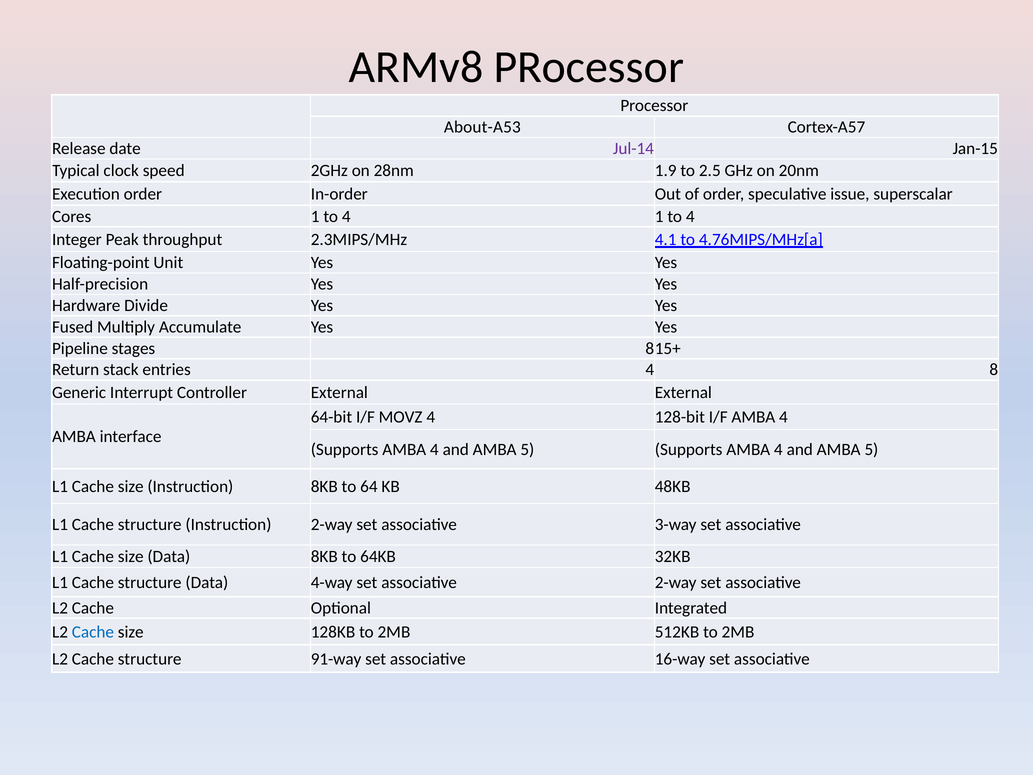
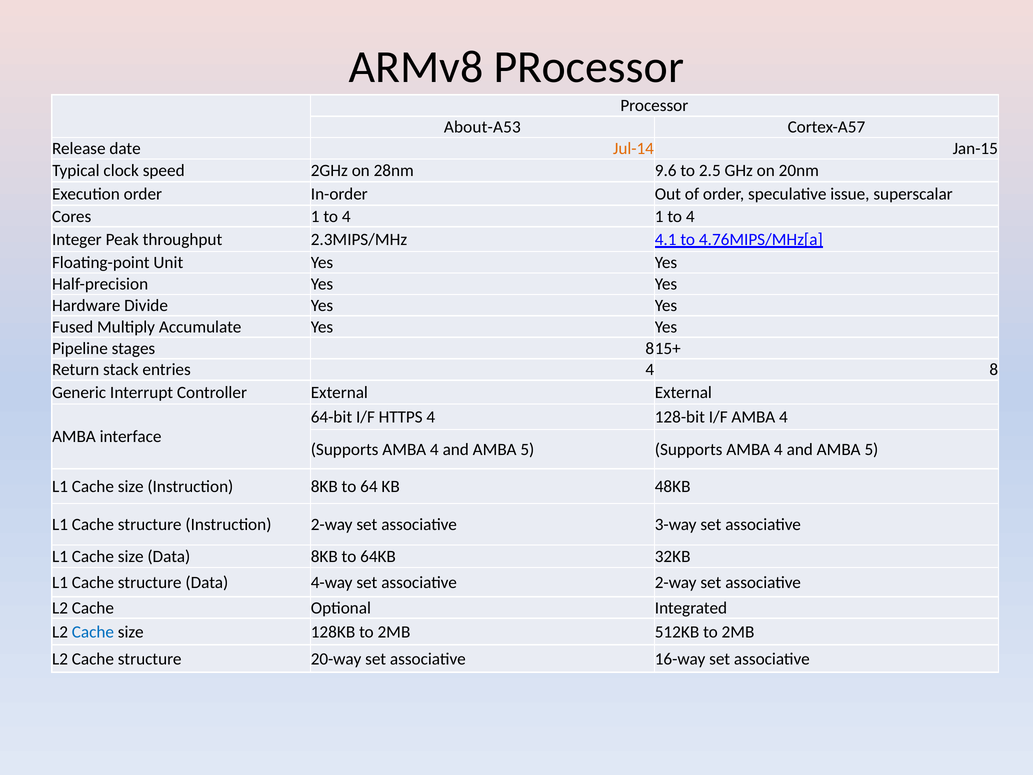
Jul-14 colour: purple -> orange (633, 149)
1.9: 1.9 -> 9.6 (666, 171)
MOVZ: MOVZ -> HTTPS (401, 417)
91-way: 91-way -> 20-way (336, 659)
